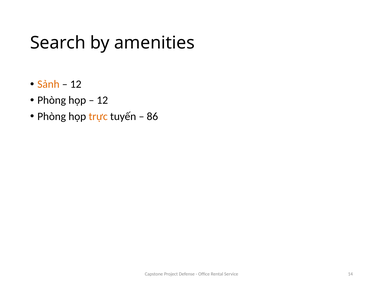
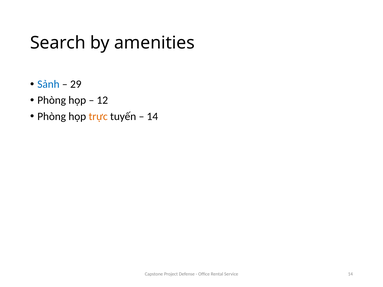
Sảnh colour: orange -> blue (48, 84)
12: 12 -> 29 (76, 84)
86: 86 -> 14 (152, 116)
